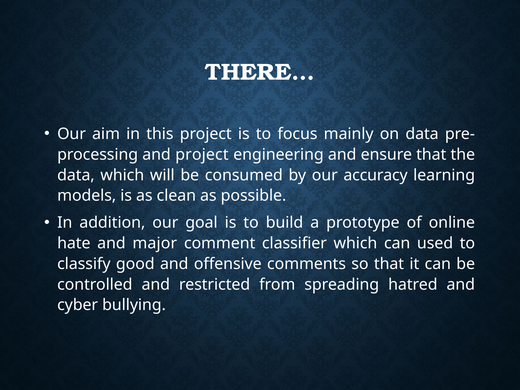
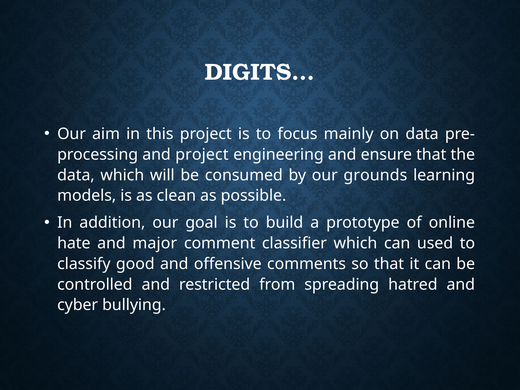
THERE…: THERE… -> DIGITS… (260, 72)
accuracy: accuracy -> grounds (375, 175)
